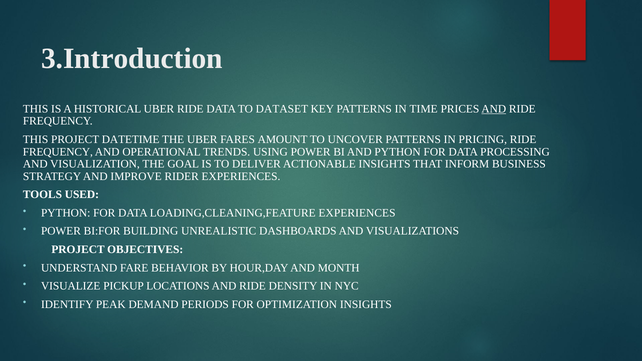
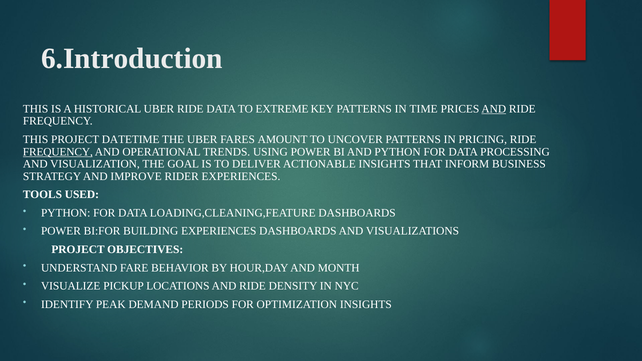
3.Introduction: 3.Introduction -> 6.Introduction (132, 59)
DATASET: DATASET -> EXTREME (282, 109)
FREQUENCY underline: none -> present (58, 152)
LOADING,CLEANING,FEATURE EXPERIENCES: EXPERIENCES -> DASHBOARDS (357, 213)
BUILDING UNREALISTIC: UNREALISTIC -> EXPERIENCES (219, 231)
